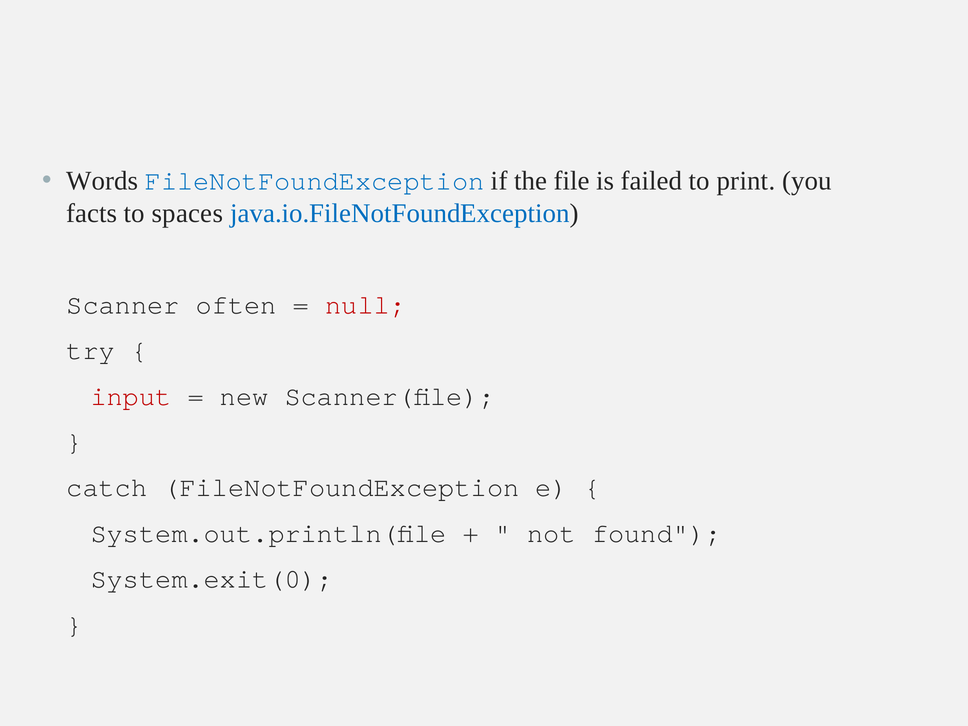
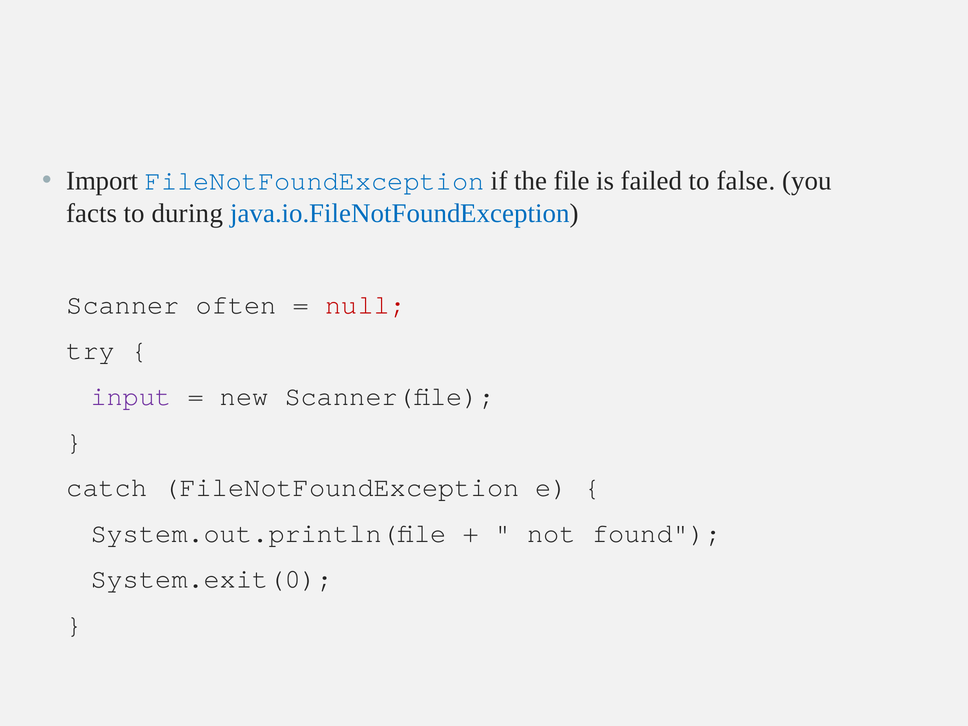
Words: Words -> Import (102, 181)
print: print -> false (746, 181)
spaces: spaces -> during (187, 213)
input colour: red -> purple (131, 396)
